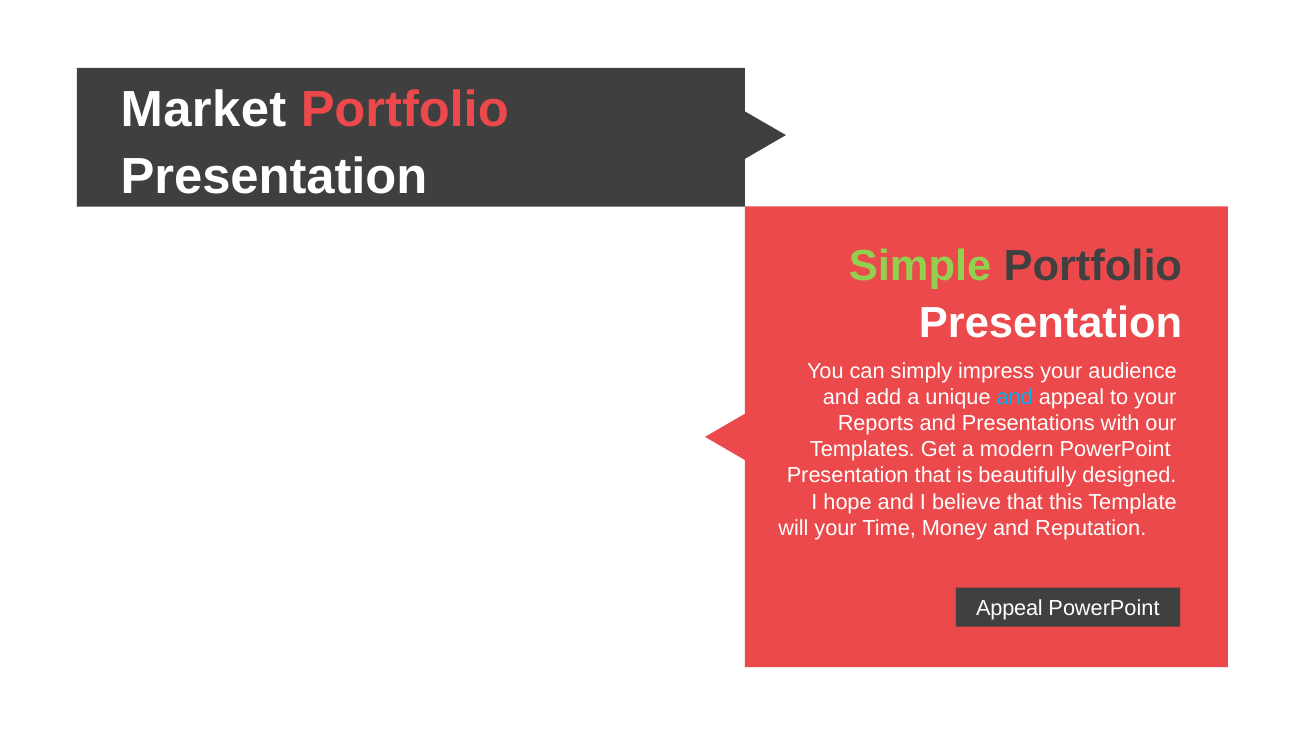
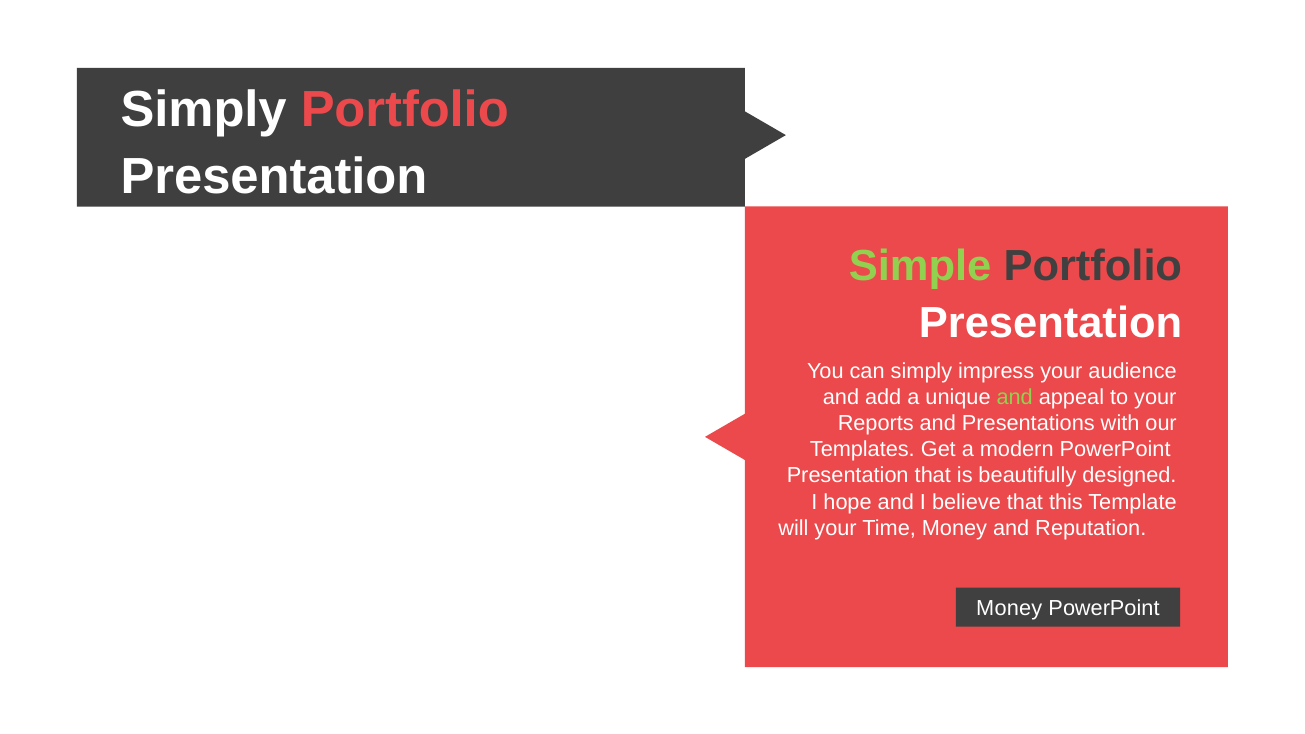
Market: Market -> Simply (204, 110)
and colour: light blue -> light green (1015, 398)
Appeal: Appeal -> Money (1009, 609)
